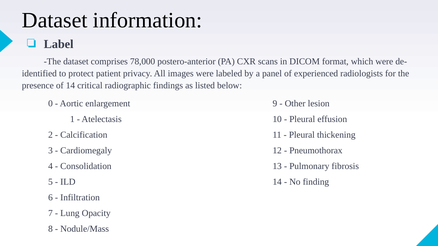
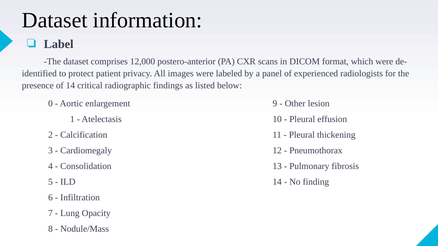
78,000: 78,000 -> 12,000 (143, 61)
